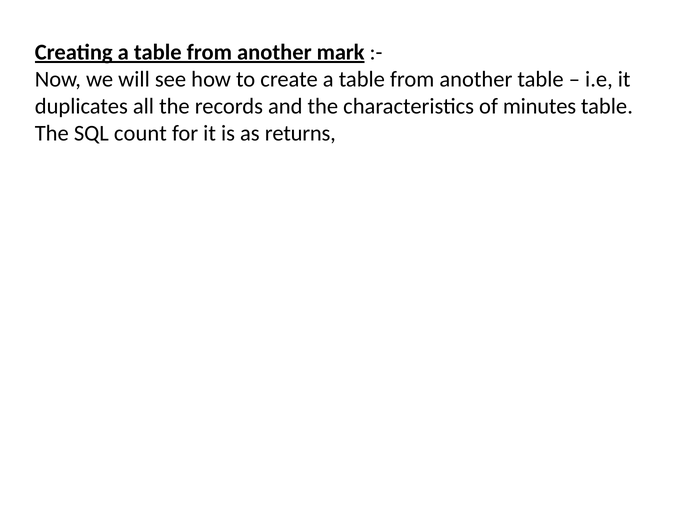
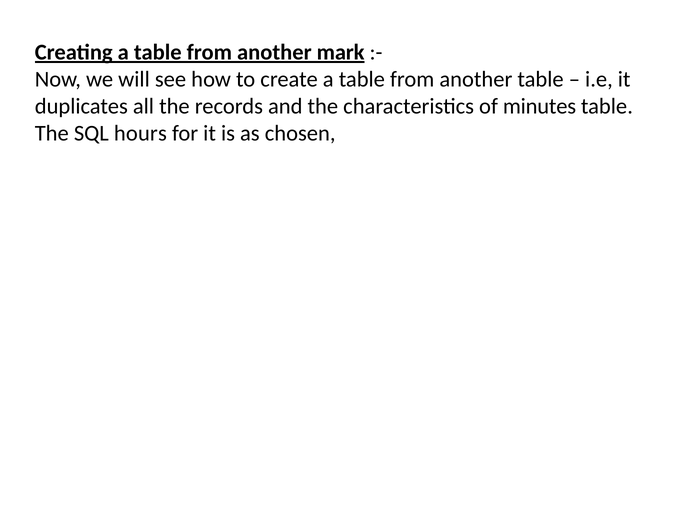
count: count -> hours (140, 133)
returns: returns -> chosen (300, 133)
